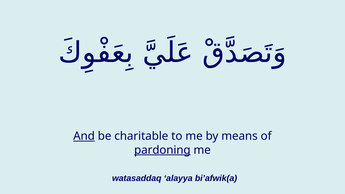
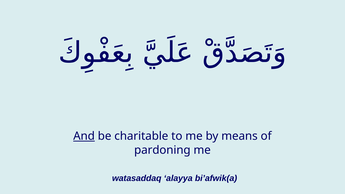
pardoning underline: present -> none (162, 150)
